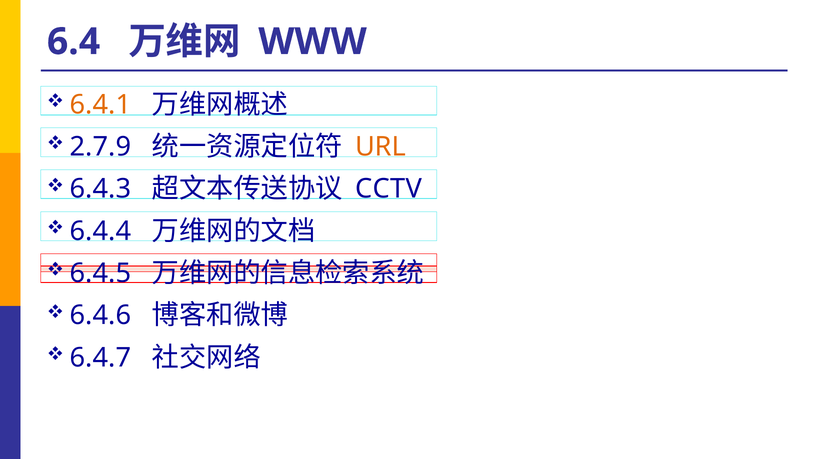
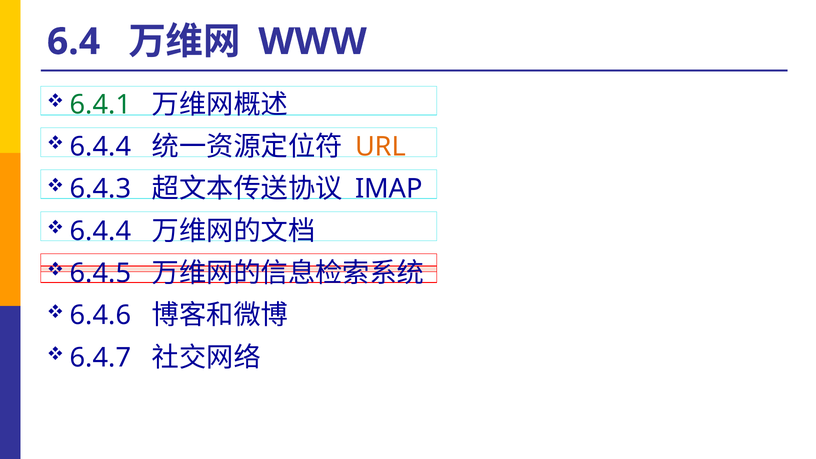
6.4.1 colour: orange -> green (100, 105)
2.7.9: 2.7.9 -> 6.4.4 (100, 147)
CCTV: CCTV -> IMAP (389, 189)
